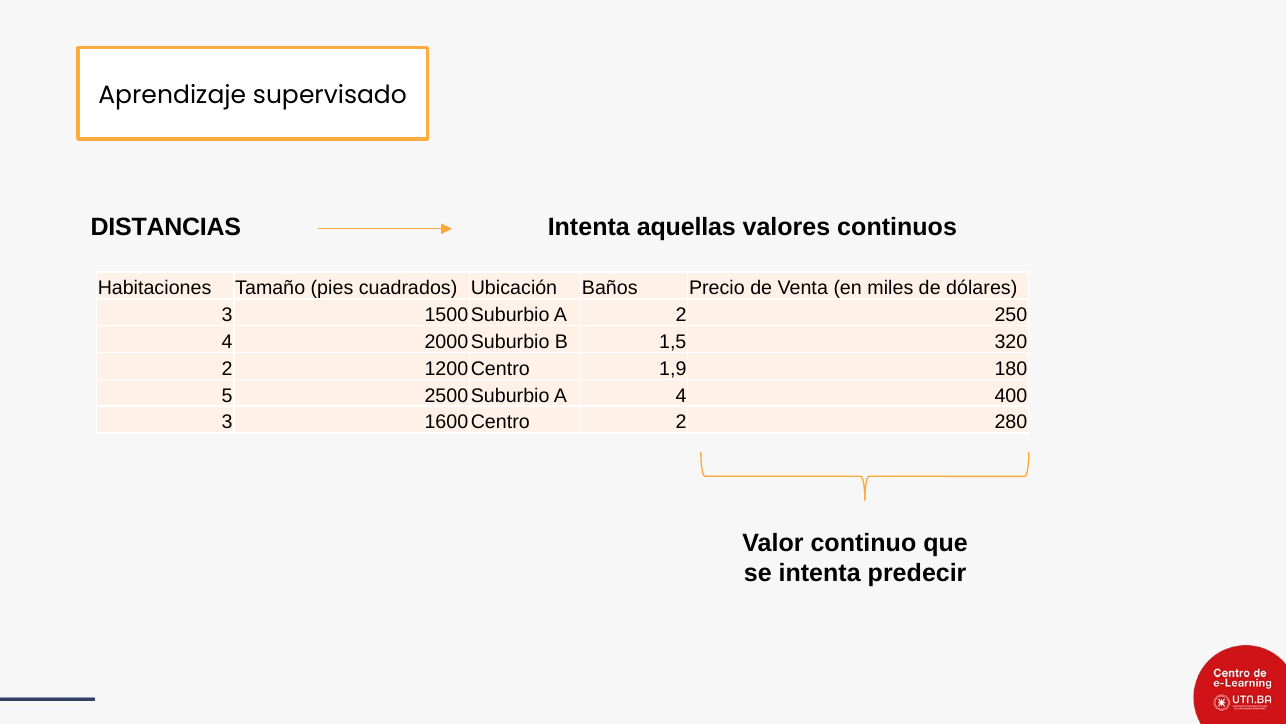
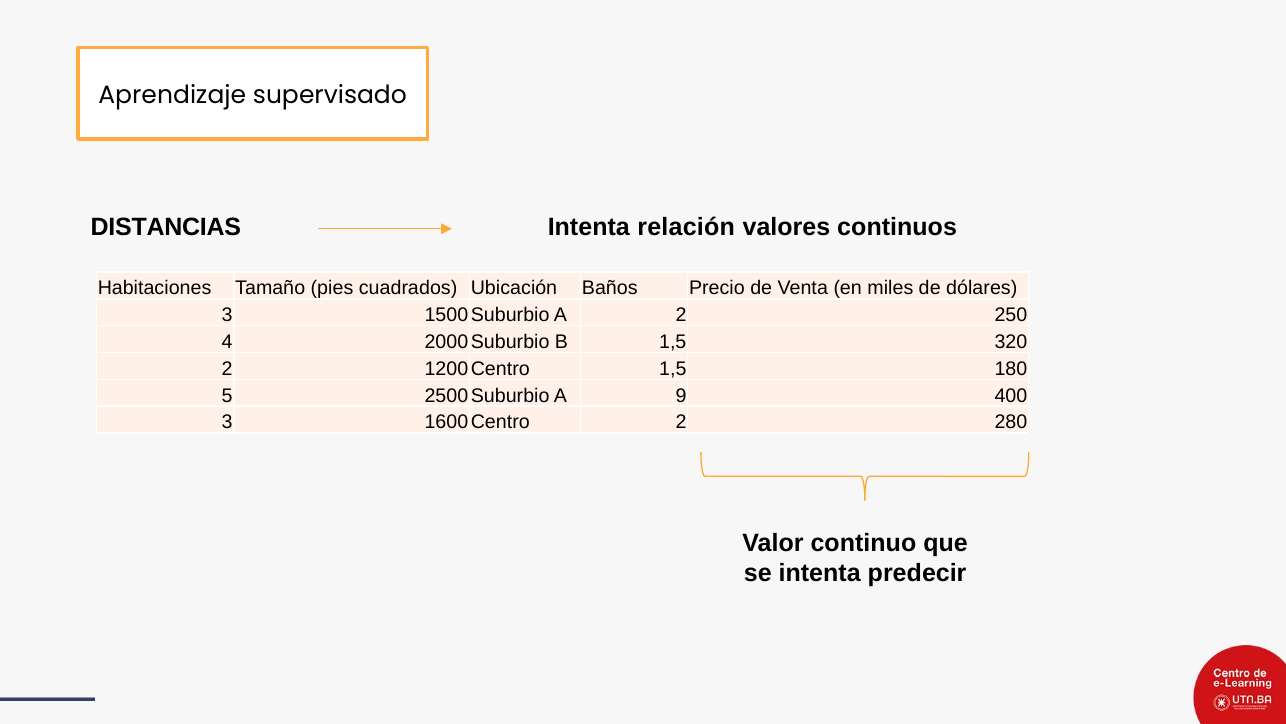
aquellas: aquellas -> relación (686, 227)
1,9: 1,9 -> 1,5 (673, 368)
A 4: 4 -> 9 (681, 395)
